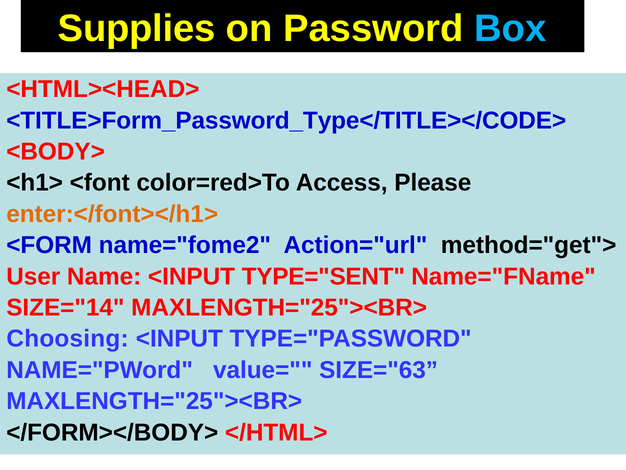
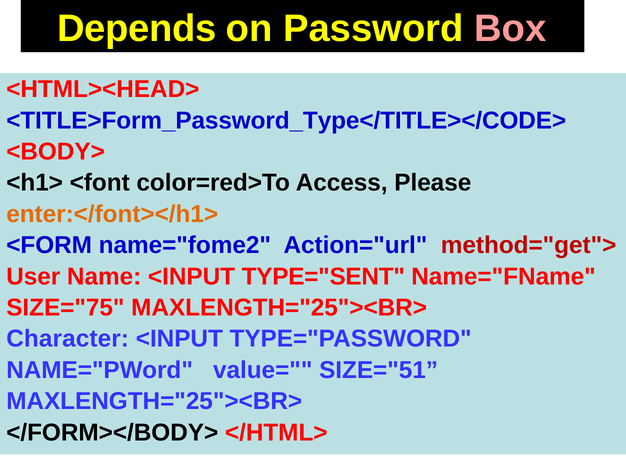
Supplies: Supplies -> Depends (137, 29)
Box colour: light blue -> pink (510, 29)
method="get"> colour: black -> red (529, 245)
SIZE="14: SIZE="14 -> SIZE="75 (65, 307)
Choosing: Choosing -> Character (68, 339)
SIZE="63: SIZE="63 -> SIZE="51 (379, 370)
